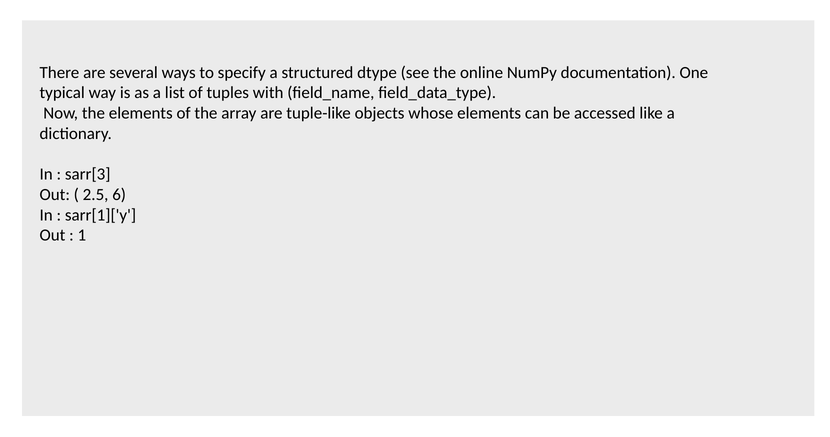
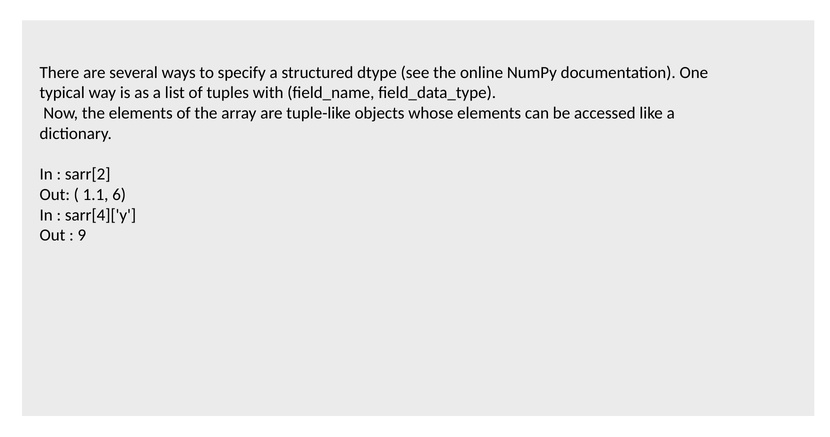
sarr[3: sarr[3 -> sarr[2 (88, 174)
2.5: 2.5 -> 1.1 (96, 195)
sarr[1]['y: sarr[1]['y -> sarr[4]['y (101, 215)
1: 1 -> 9 (82, 236)
